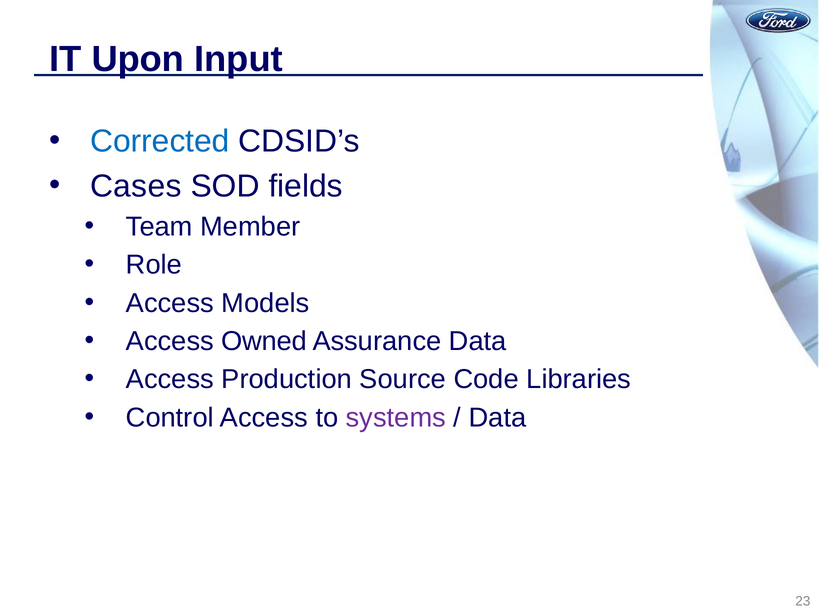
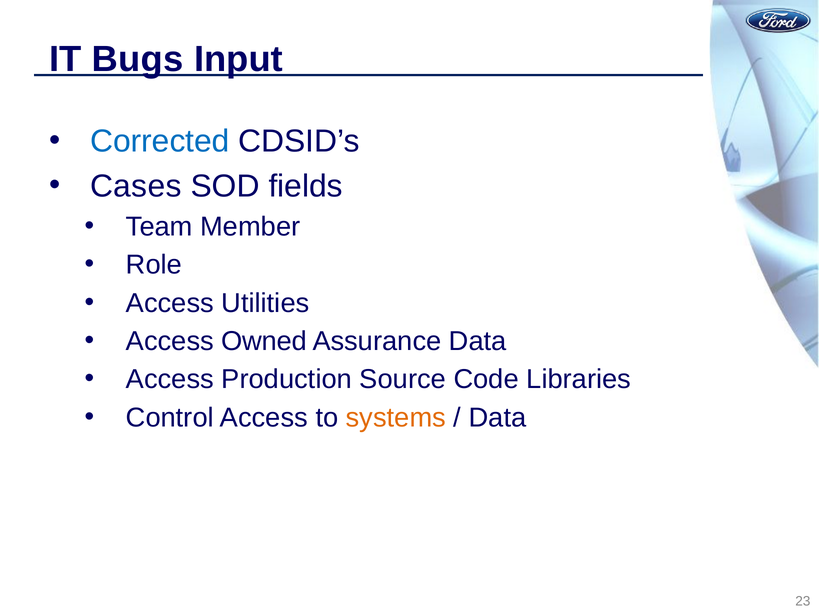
Upon: Upon -> Bugs (138, 59)
Models: Models -> Utilities (265, 303)
systems colour: purple -> orange (396, 418)
